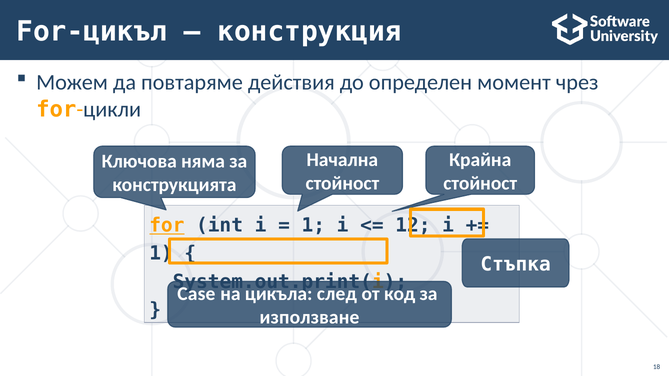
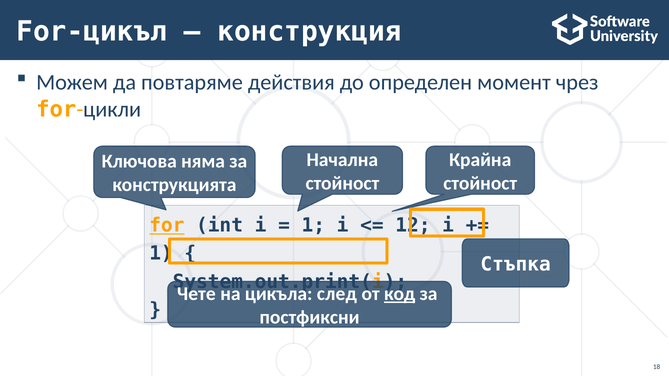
Case: Case -> Чете (196, 294)
код underline: none -> present (400, 294)
използване: използване -> постфиксни (310, 318)
